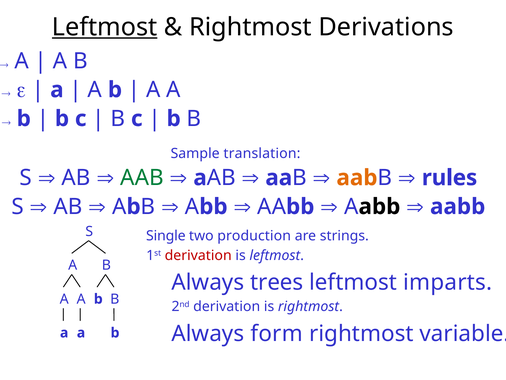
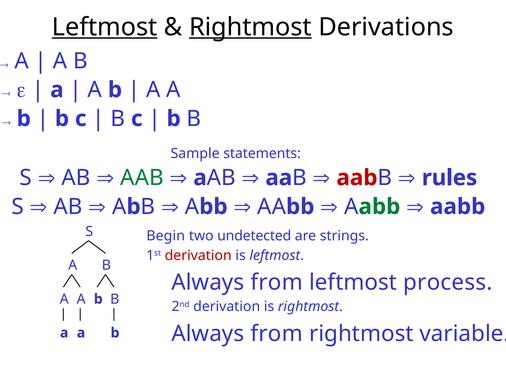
Rightmost underline: none -> present (250, 27)
translation: translation -> statements (262, 153)
aab colour: orange -> red (357, 178)
abb colour: black -> green (379, 206)
Single: Single -> Begin (166, 235)
production: production -> undetected (254, 235)
trees: trees -> from (277, 282)
imparts: imparts -> process (448, 282)
form: form -> from (277, 333)
